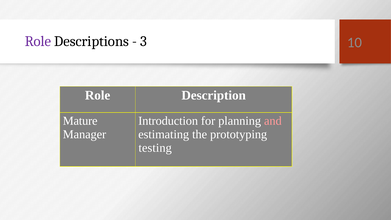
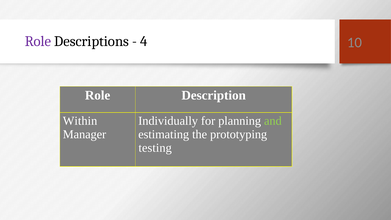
3: 3 -> 4 (144, 41)
Mature: Mature -> Within (80, 121)
Introduction: Introduction -> Individually (168, 121)
and colour: pink -> light green (273, 121)
